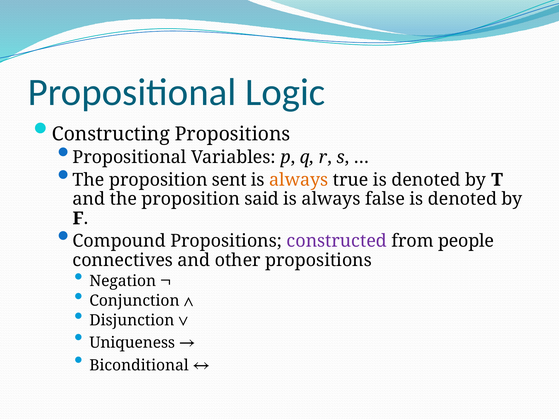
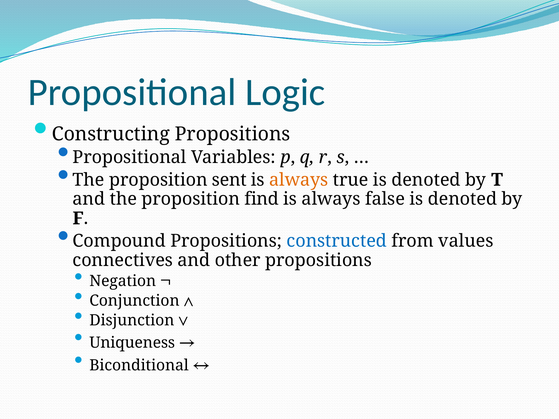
said: said -> find (262, 199)
constructed colour: purple -> blue (337, 241)
people: people -> values (466, 241)
